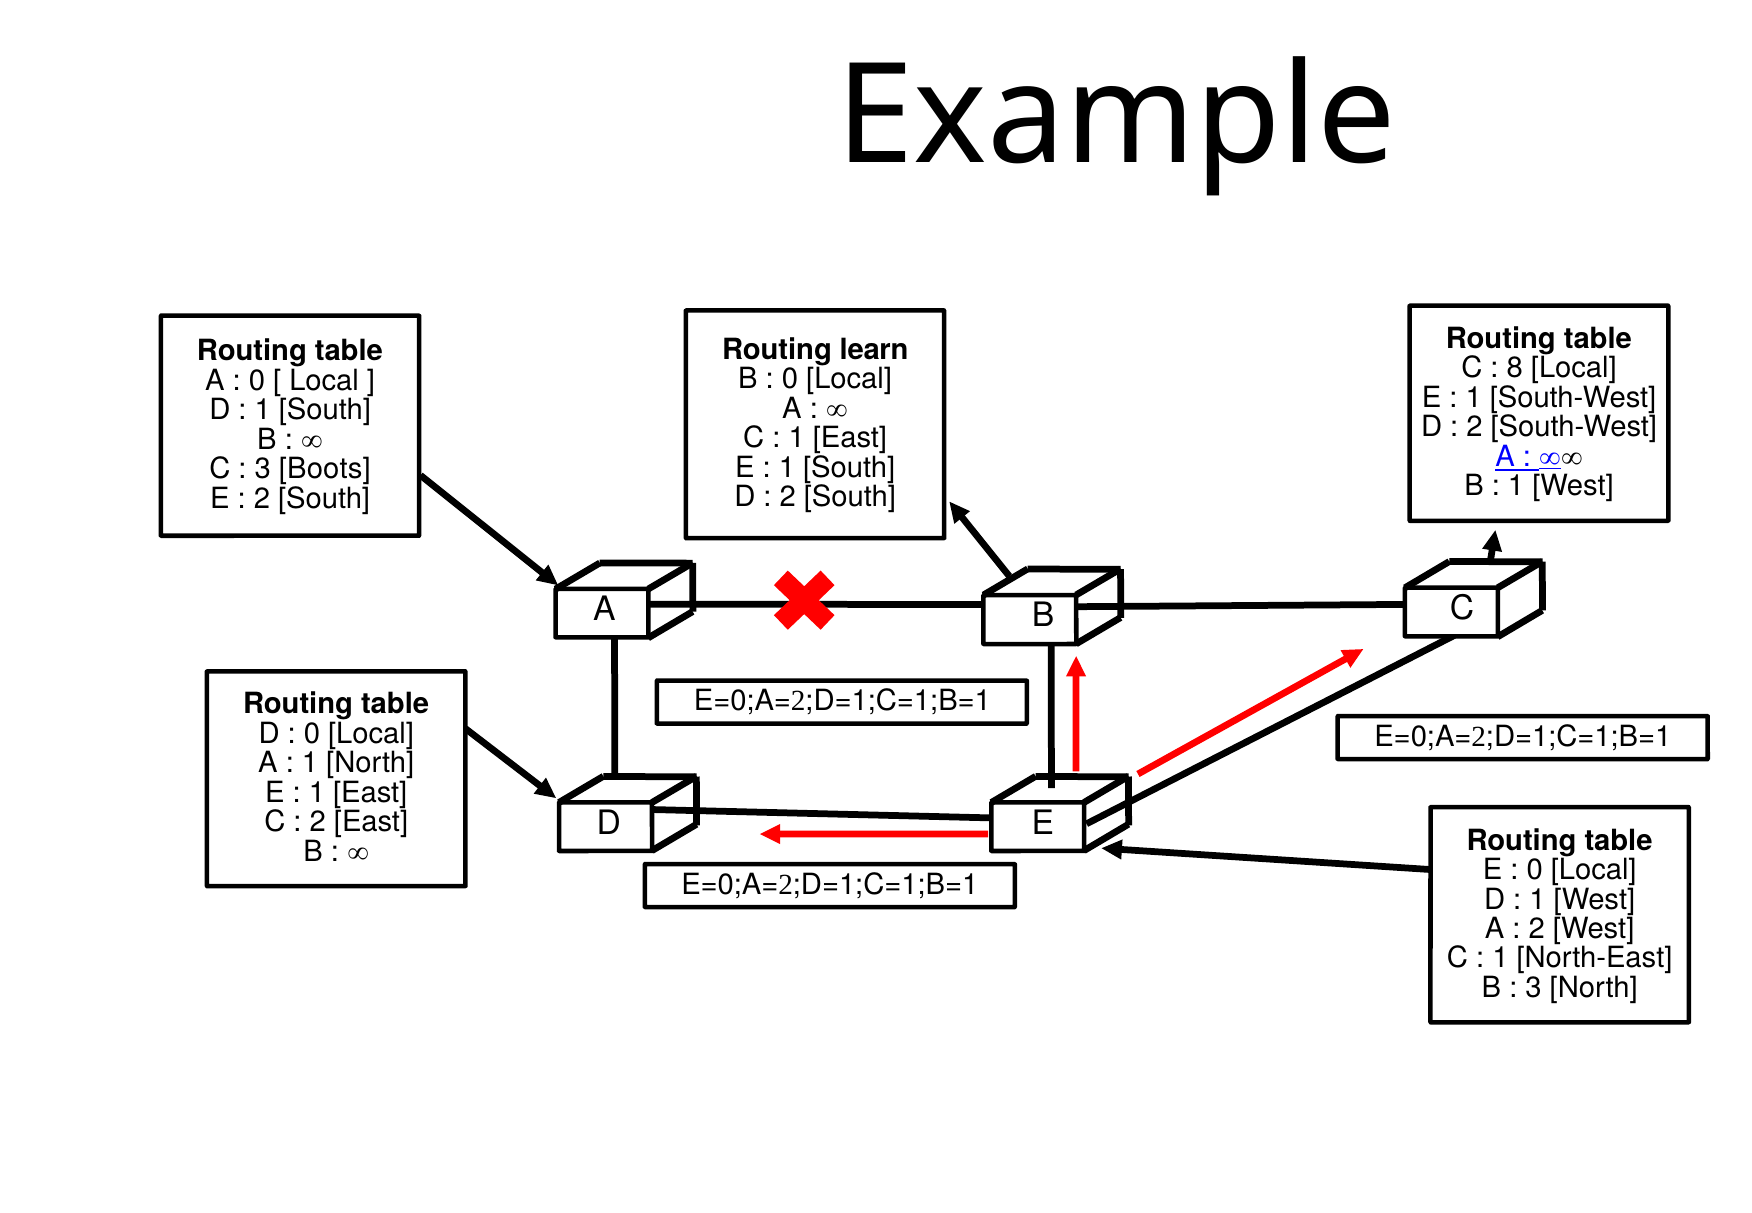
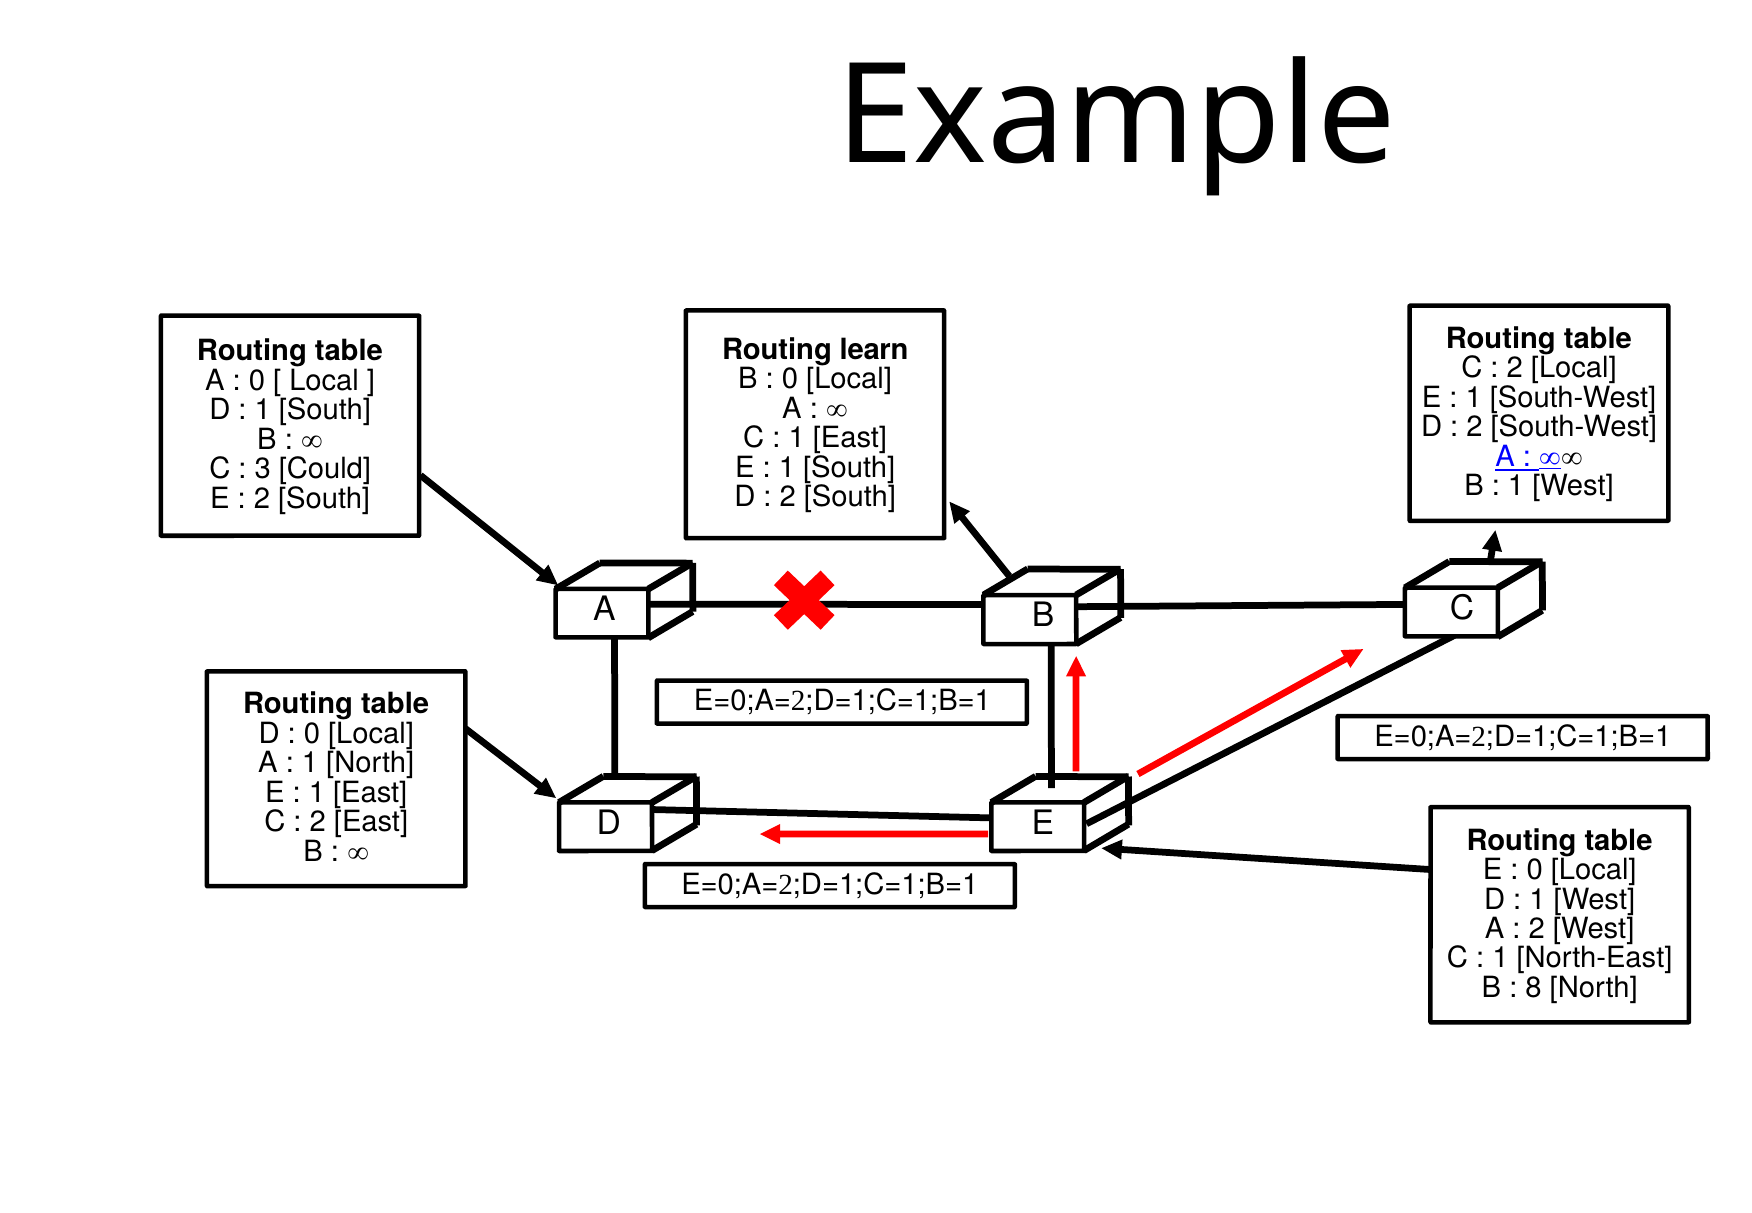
8: 8 -> 2 (1515, 368)
Boots: Boots -> Could (325, 469)
3: 3 -> 8 (1534, 988)
